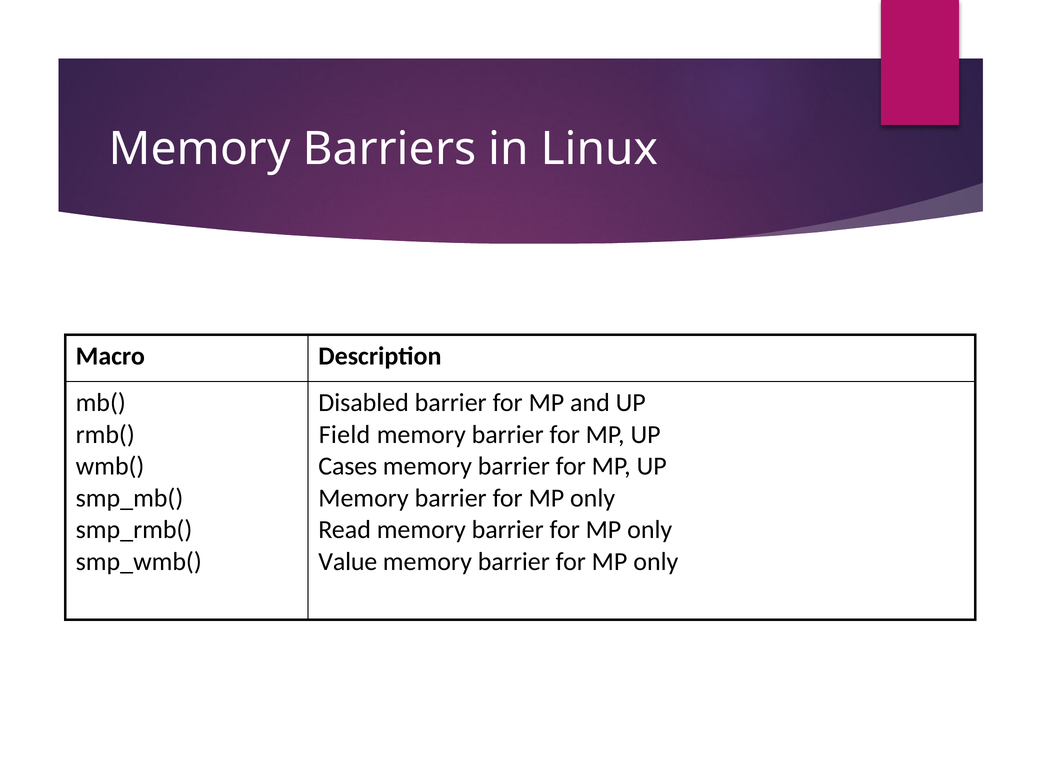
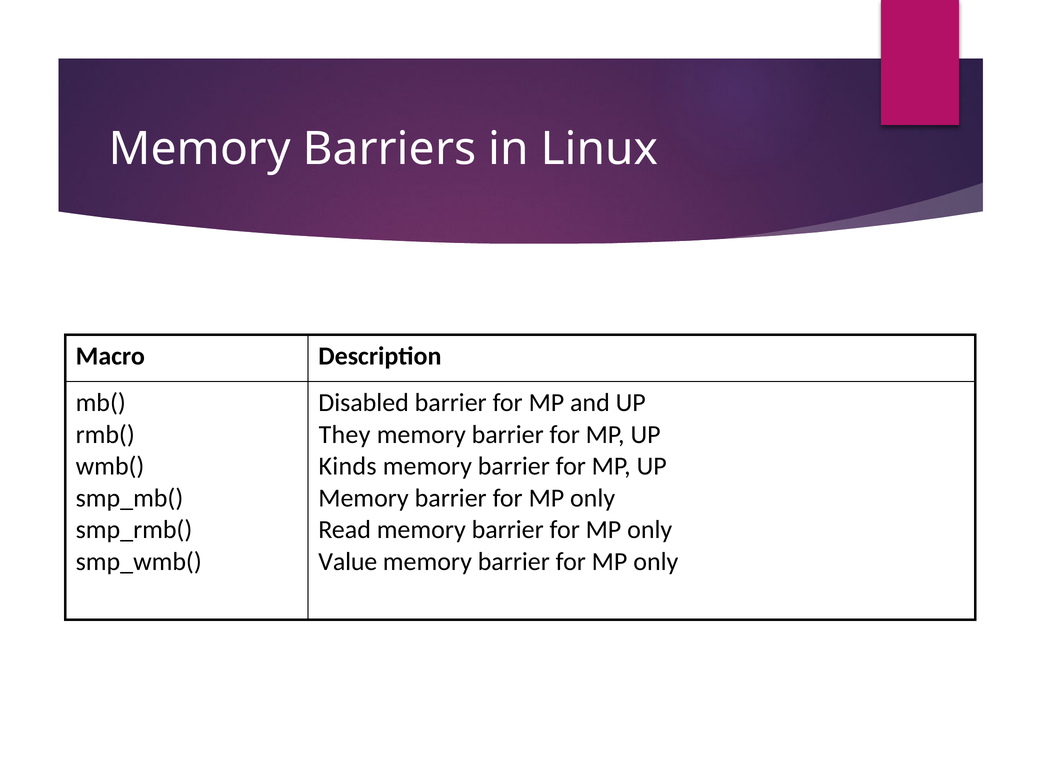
Field: Field -> They (345, 435)
Cases: Cases -> Kinds (348, 466)
